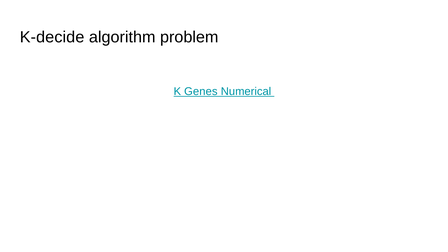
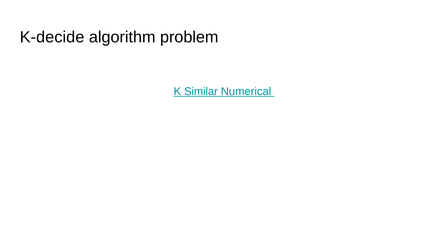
Genes: Genes -> Similar (201, 91)
